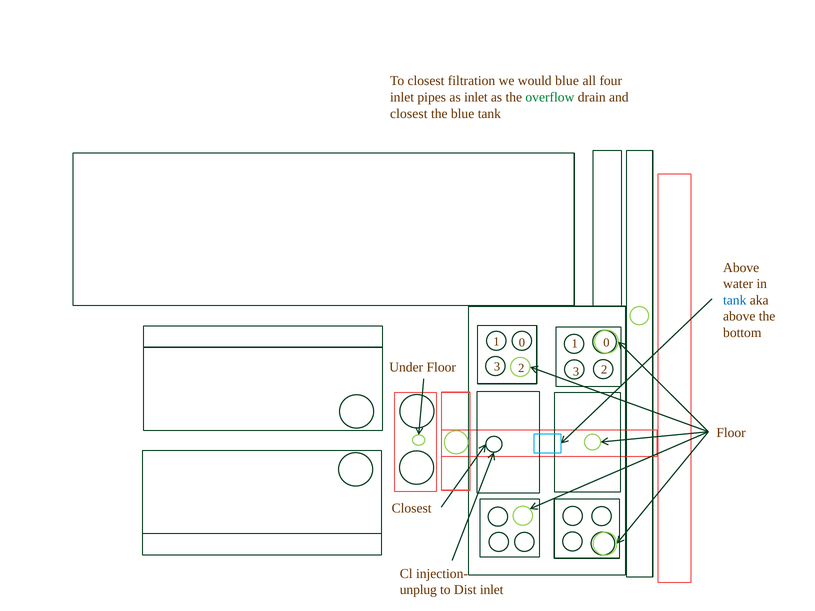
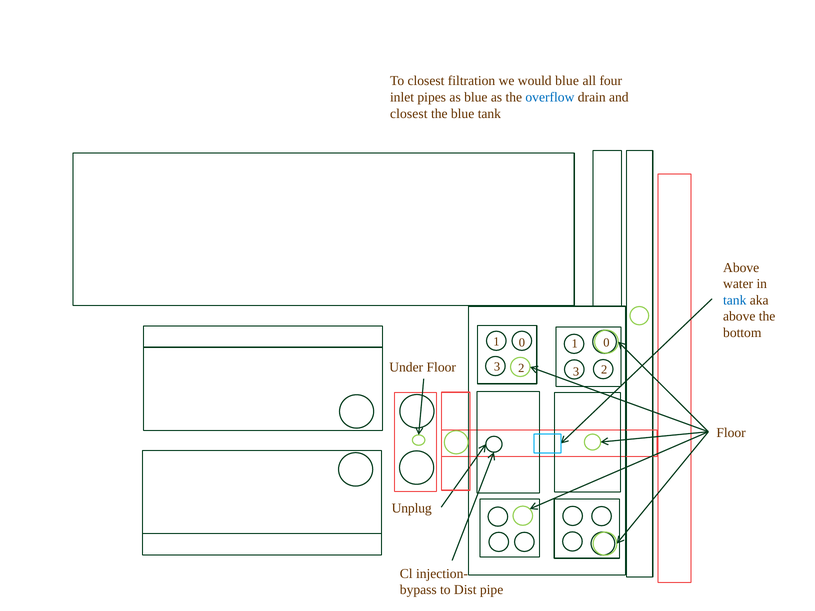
as inlet: inlet -> blue (476, 97)
overflow colour: green -> blue (550, 97)
Closest: Closest -> Unplug (412, 508)
unplug: unplug -> bypass (418, 590)
Dist inlet: inlet -> pipe (492, 590)
